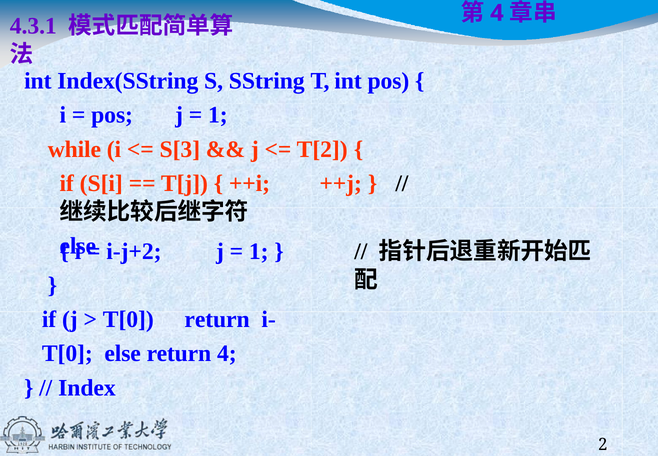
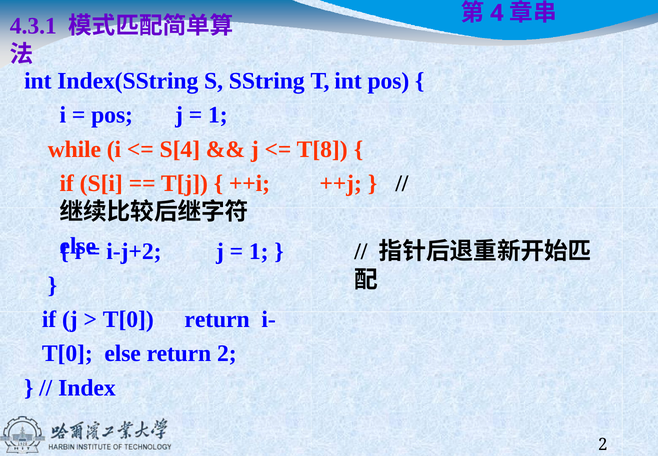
S[3: S[3 -> S[4 (180, 149)
T[2: T[2 -> T[8 (322, 149)
return 4: 4 -> 2 (227, 353)
